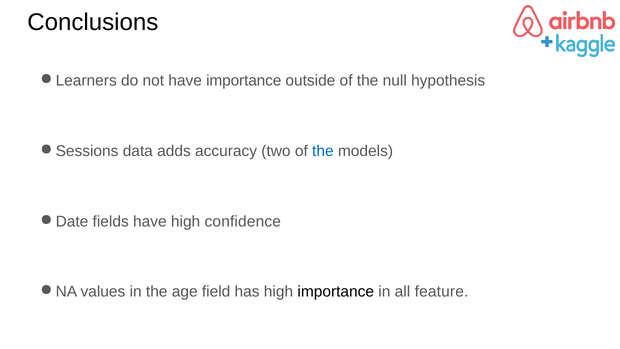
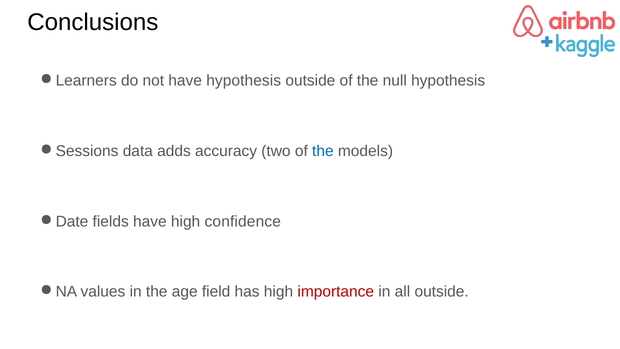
have importance: importance -> hypothesis (244, 81)
importance colour: black -> red (336, 292)
all feature: feature -> outside (442, 292)
